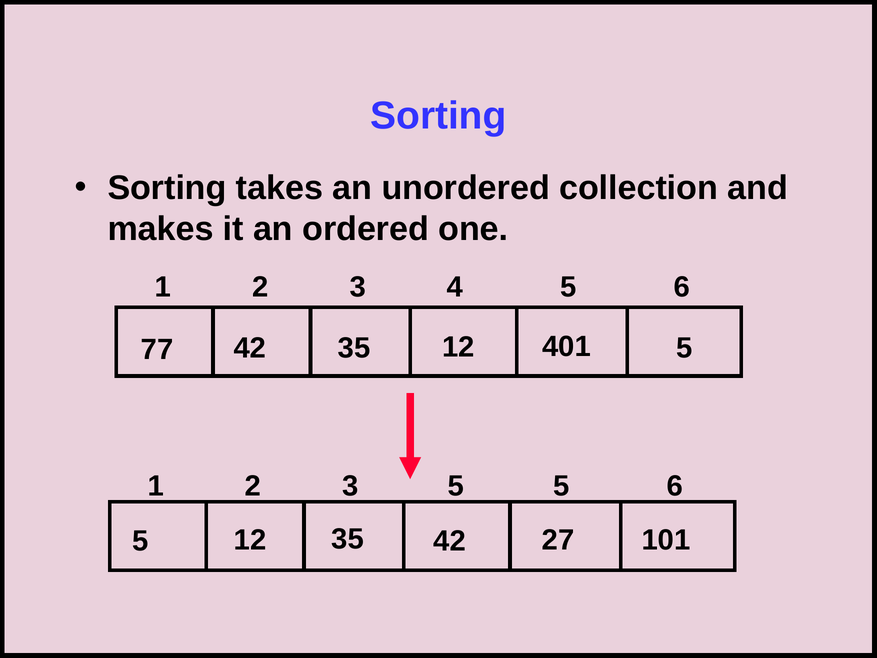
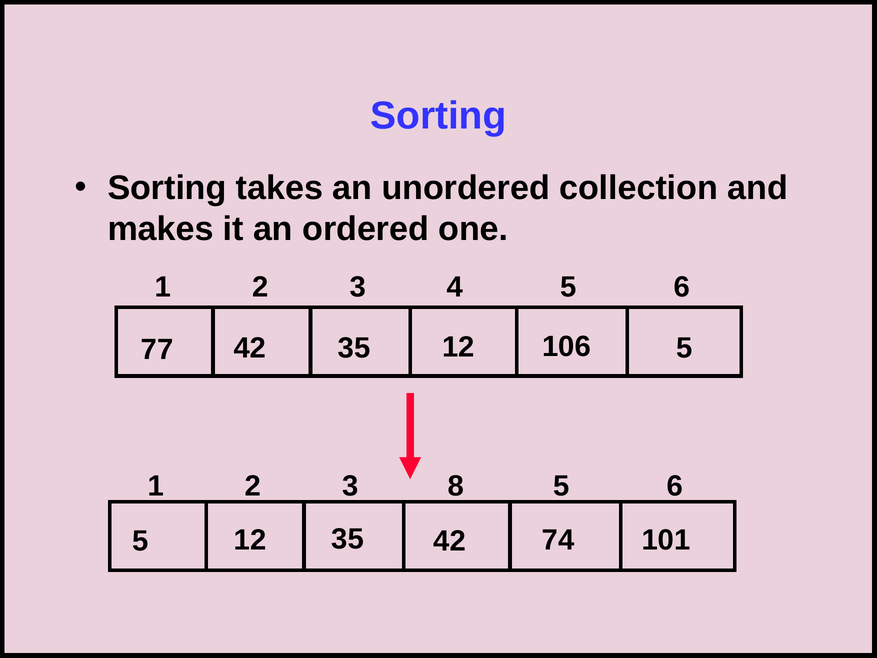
401: 401 -> 106 (566, 347)
3 5: 5 -> 8 (456, 486)
27: 27 -> 74 (558, 540)
